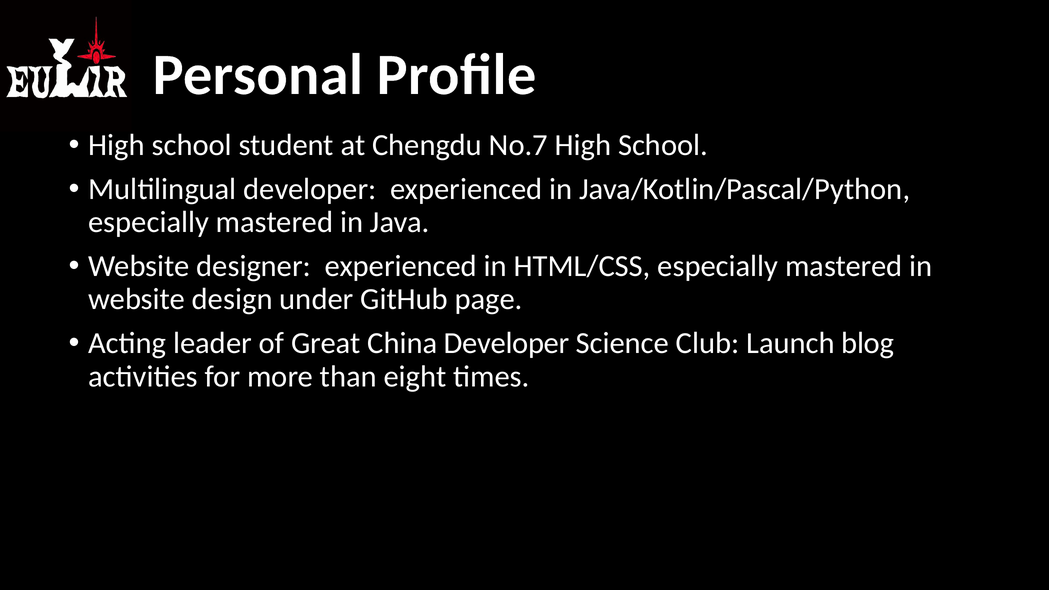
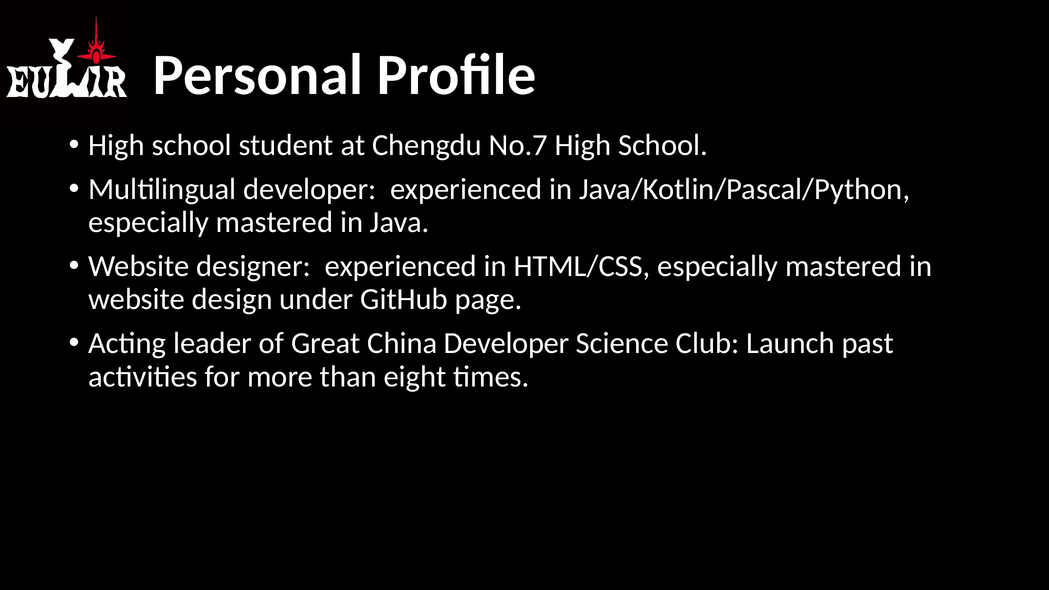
blog: blog -> past (868, 343)
